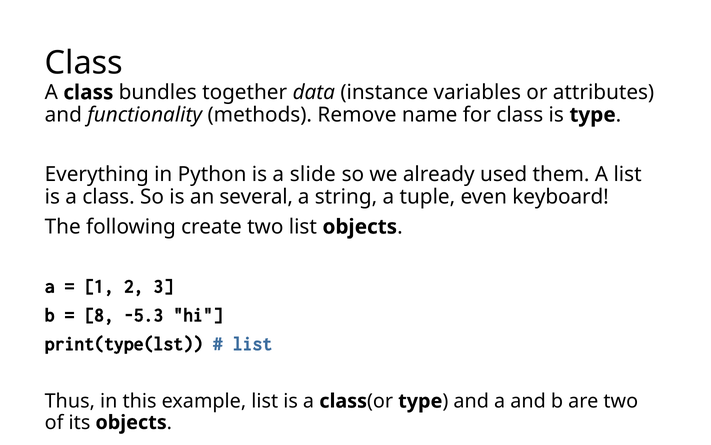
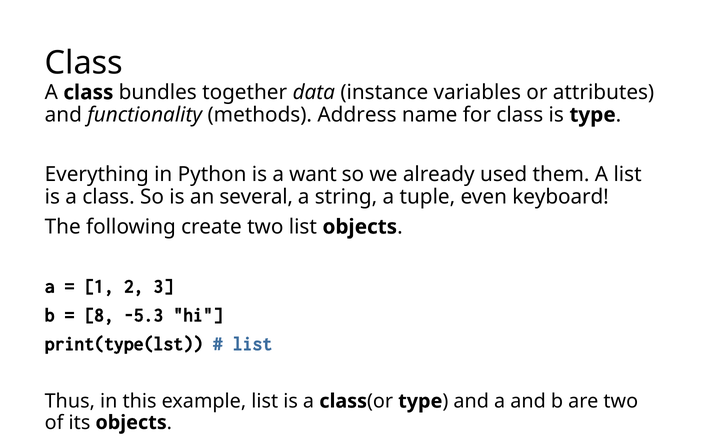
Remove: Remove -> Address (357, 115)
slide: slide -> want (313, 174)
